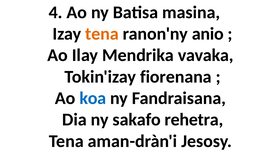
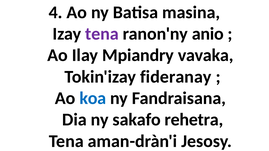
tena colour: orange -> purple (102, 34)
Mendrika: Mendrika -> Mpiandry (138, 55)
fiorenana: fiorenana -> fideranay (176, 77)
